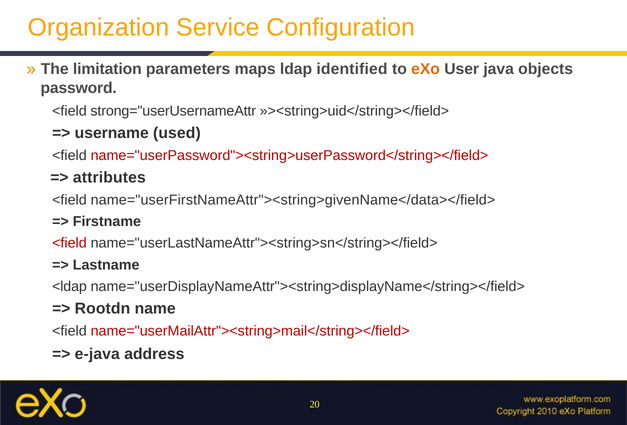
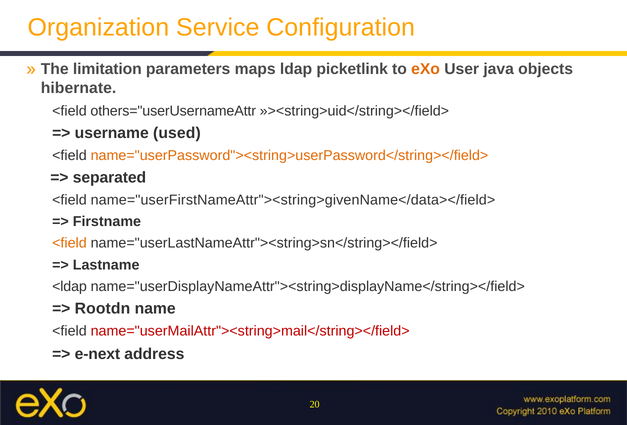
identified: identified -> picketlink (352, 69)
password: password -> hibernate (79, 88)
strong="userUsernameAttr: strong="userUsernameAttr -> others="userUsernameAttr (173, 111)
name="userPassword"><string>userPassword</string></field> colour: red -> orange (289, 155)
attributes: attributes -> separated (109, 177)
<field colour: red -> orange (69, 243)
e-java: e-java -> e-next (97, 354)
